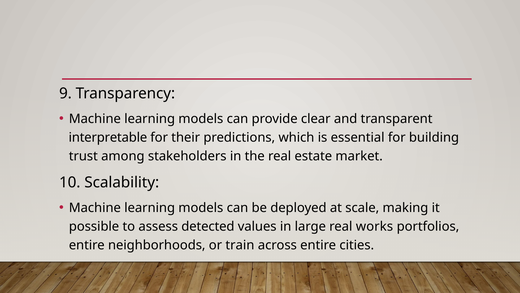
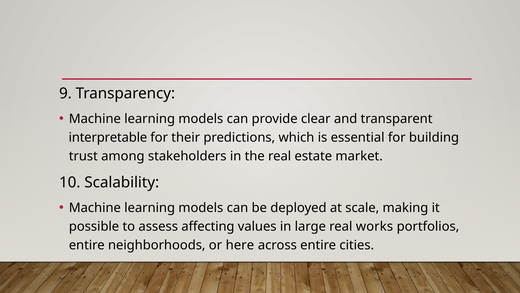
detected: detected -> affecting (208, 226)
train: train -> here (240, 245)
